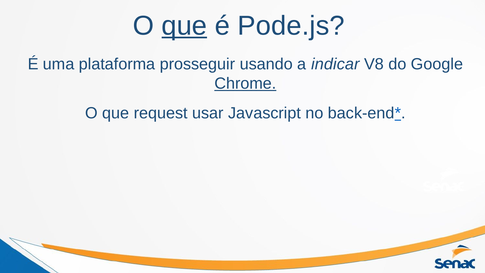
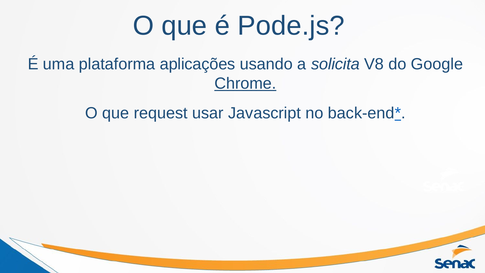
que underline: present -> none (184, 26)
prosseguir: prosseguir -> aplicações (198, 64)
indicar: indicar -> solicita (335, 64)
